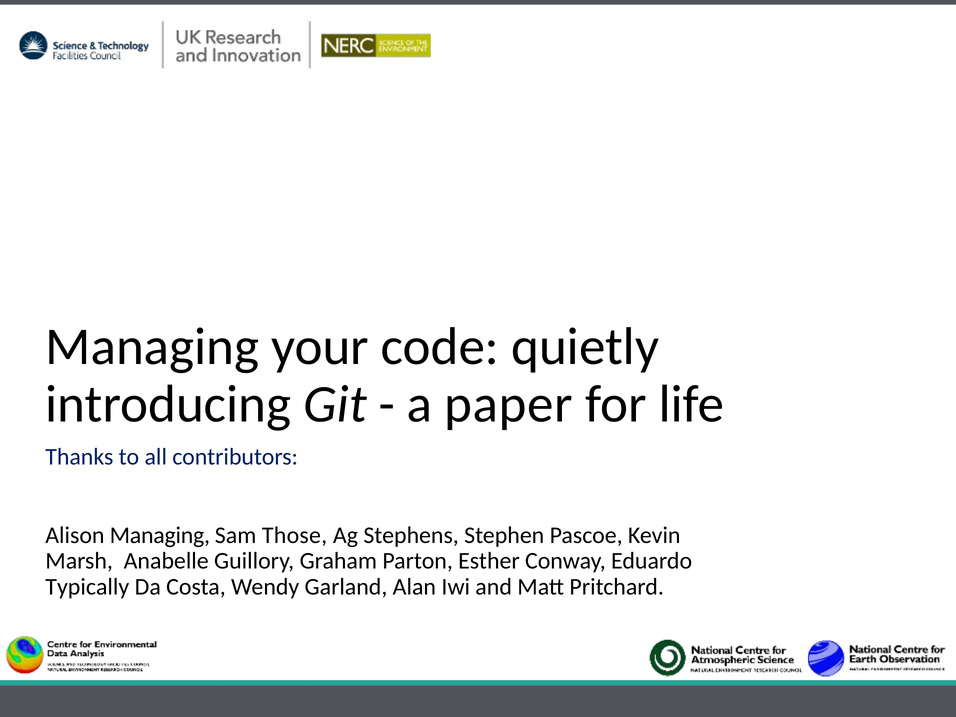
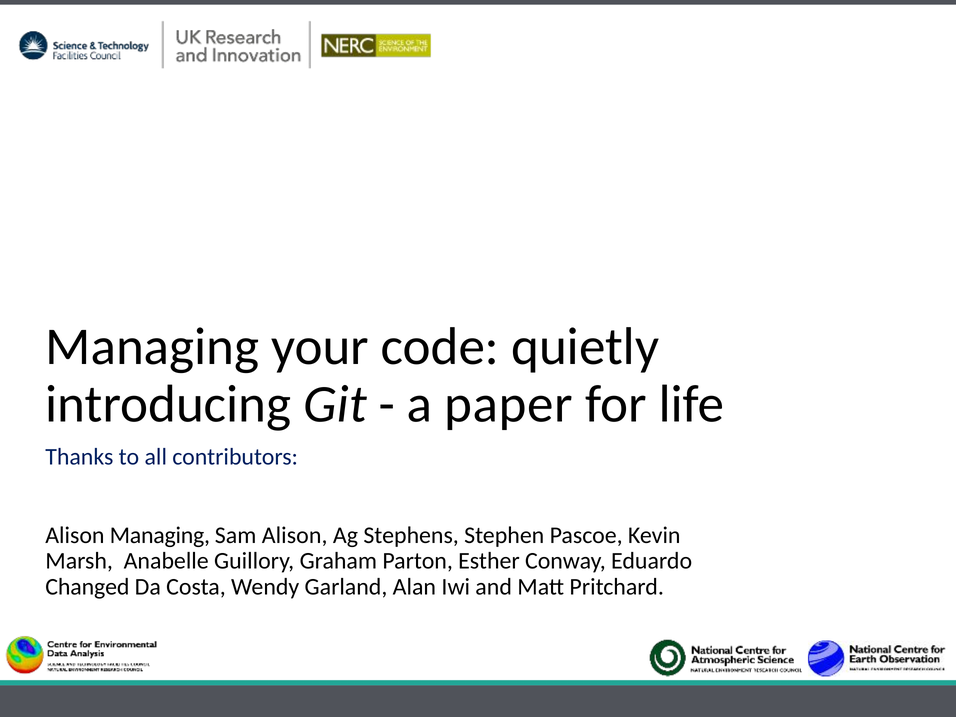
Sam Those: Those -> Alison (295, 535)
Typically: Typically -> Changed (87, 587)
